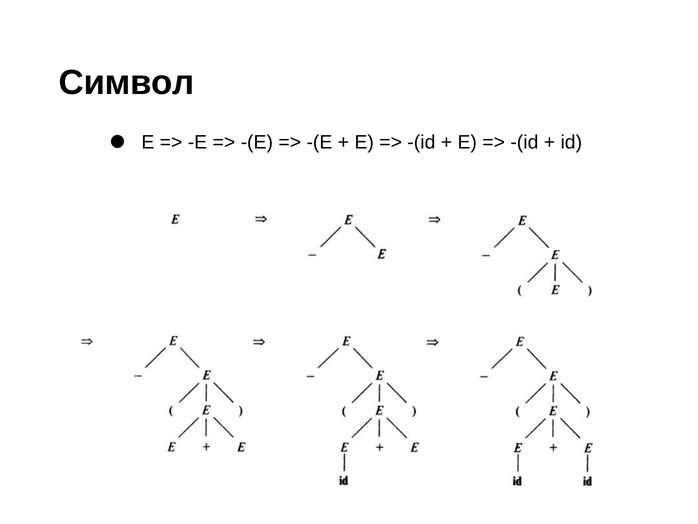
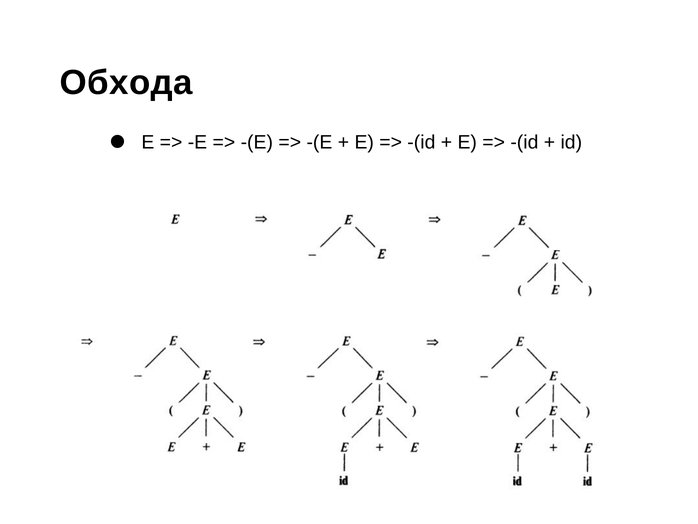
Символ: Символ -> Обхода (126, 83)
